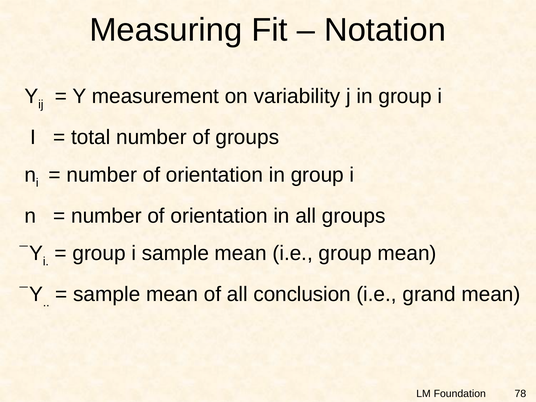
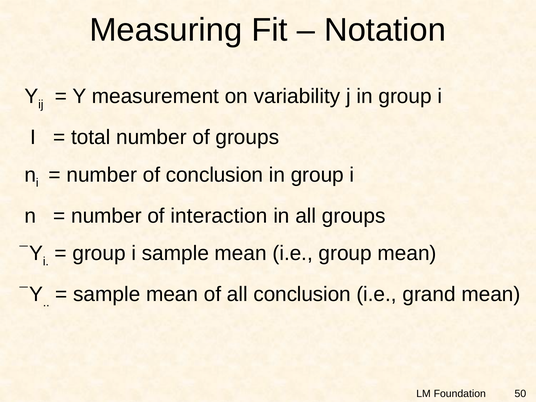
orientation: orientation -> conclusion (214, 175)
orientation: orientation -> interaction (219, 216)
78: 78 -> 50 (520, 394)
